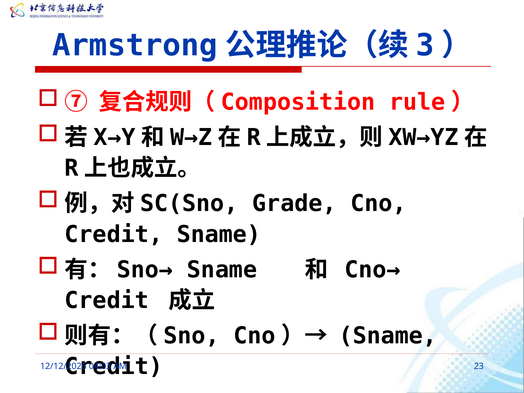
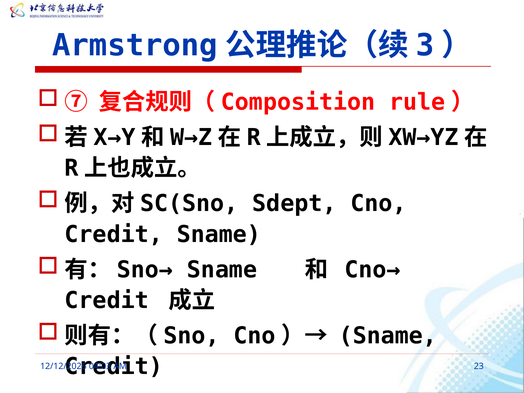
Grade: Grade -> Sdept (294, 204)
